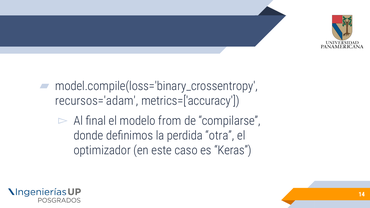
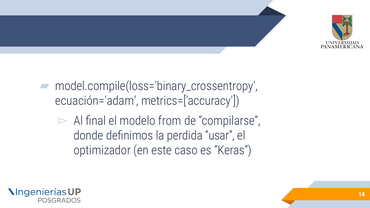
recursos='adam: recursos='adam -> ecuación='adam (97, 101)
otra: otra -> usar (220, 136)
